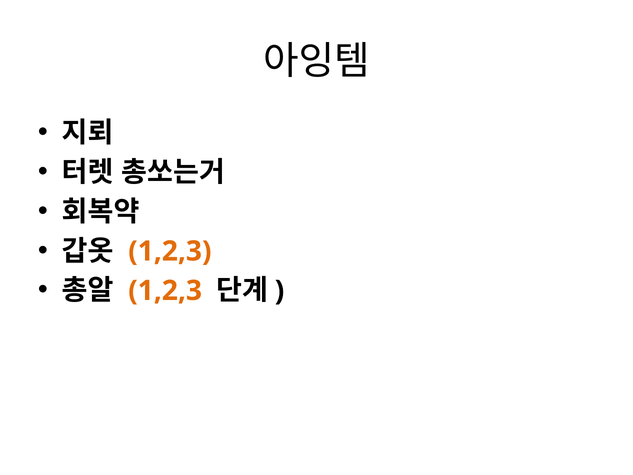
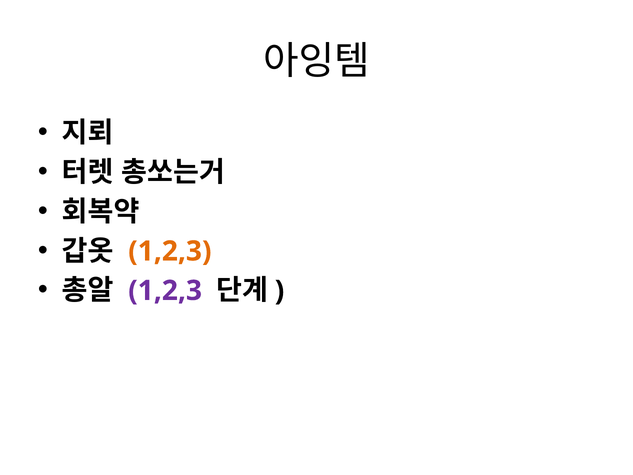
1,2,3 colour: orange -> purple (165, 291)
